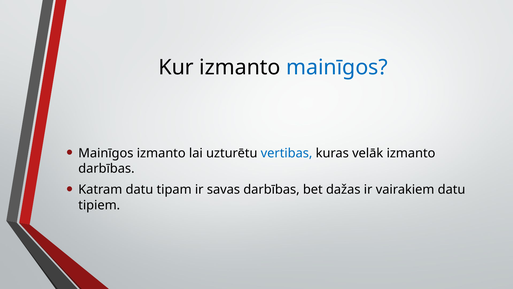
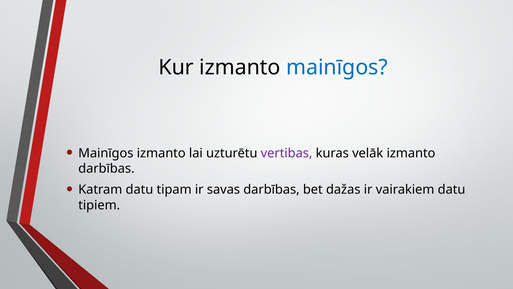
vertibas colour: blue -> purple (287, 153)
